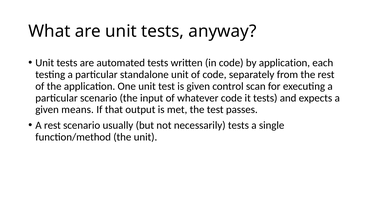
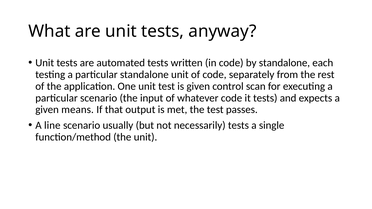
by application: application -> standalone (284, 63)
A rest: rest -> line (52, 125)
